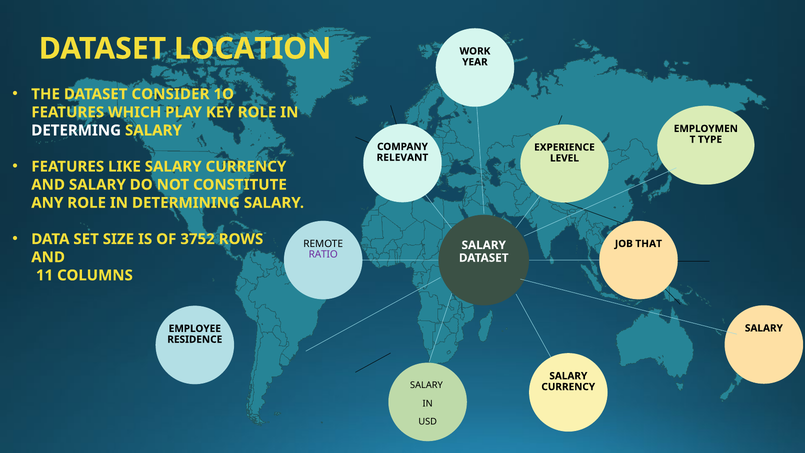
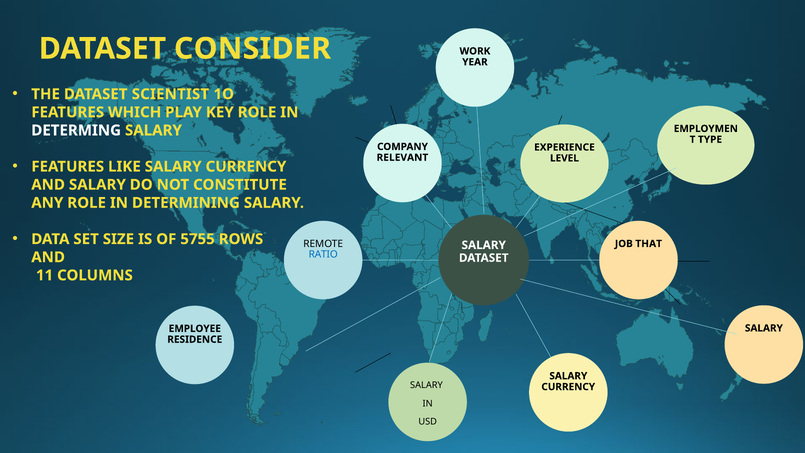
LOCATION: LOCATION -> CONSIDER (253, 49)
CONSIDER: CONSIDER -> SCIENTIST (170, 94)
3752: 3752 -> 5755 (198, 239)
RATIO colour: purple -> blue (323, 254)
